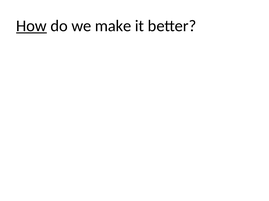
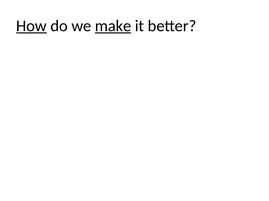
make underline: none -> present (113, 26)
